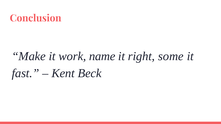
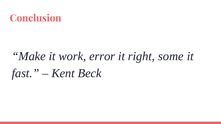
name: name -> error (102, 56)
